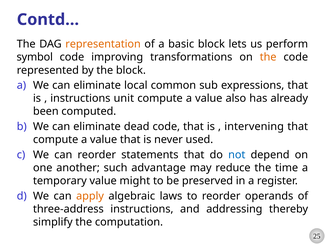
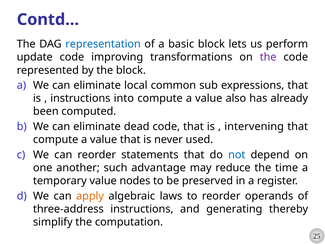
representation colour: orange -> blue (103, 44)
symbol: symbol -> update (35, 57)
the colour: orange -> purple (268, 57)
unit: unit -> into (124, 98)
might: might -> nodes (135, 181)
addressing: addressing -> generating (234, 209)
